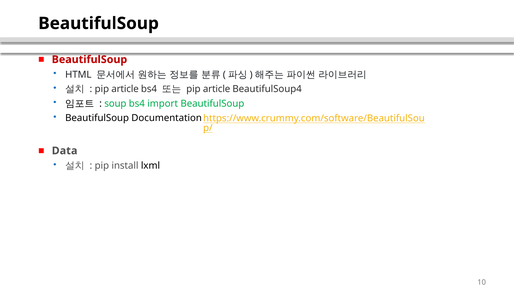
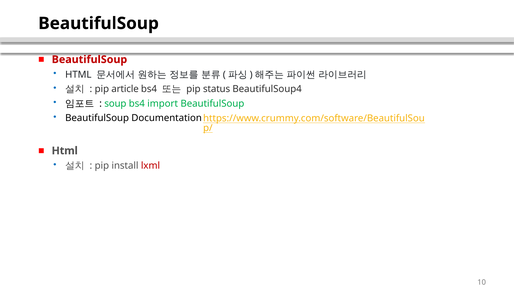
article: article -> status (217, 89)
Data: Data -> Html (65, 151)
lxml colour: black -> red (150, 166)
